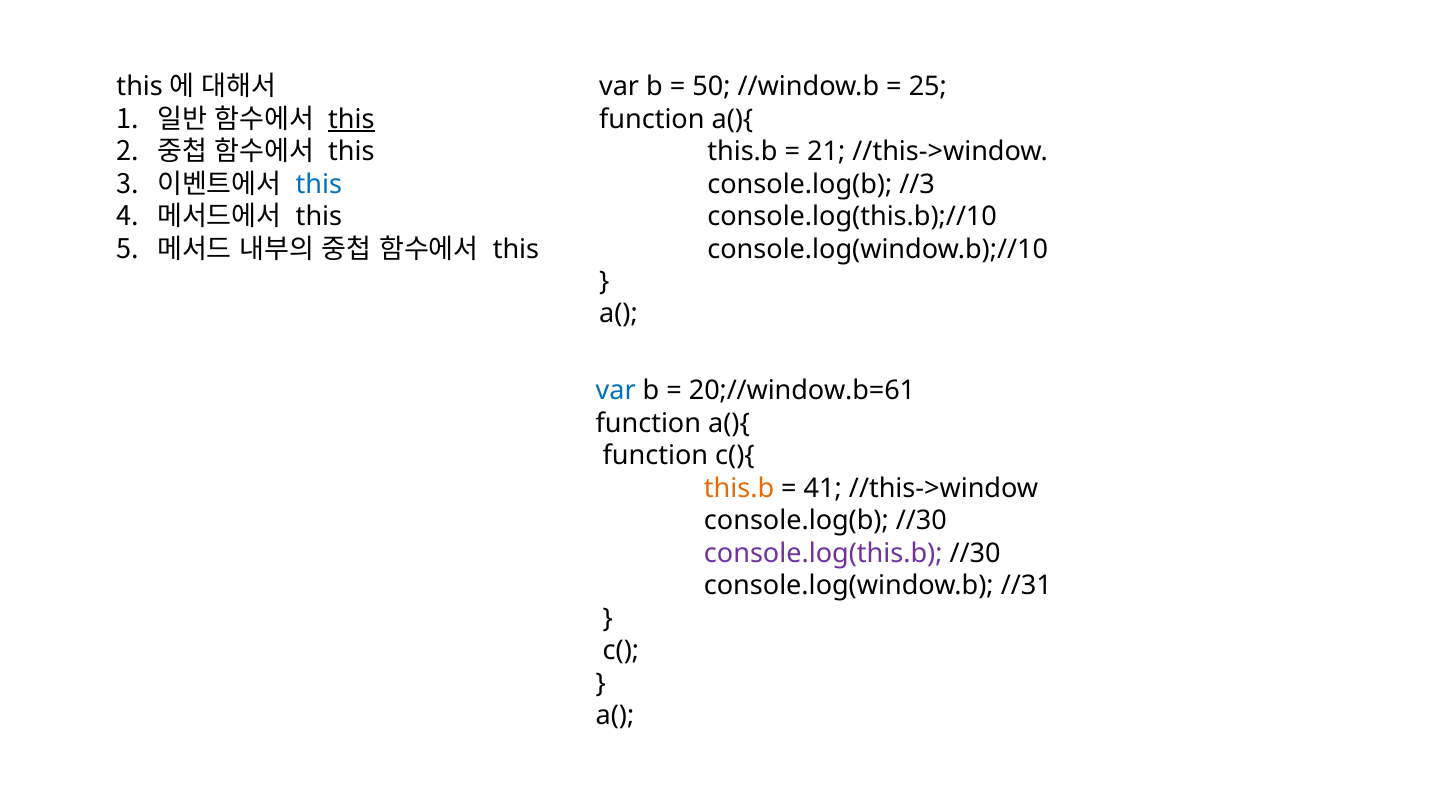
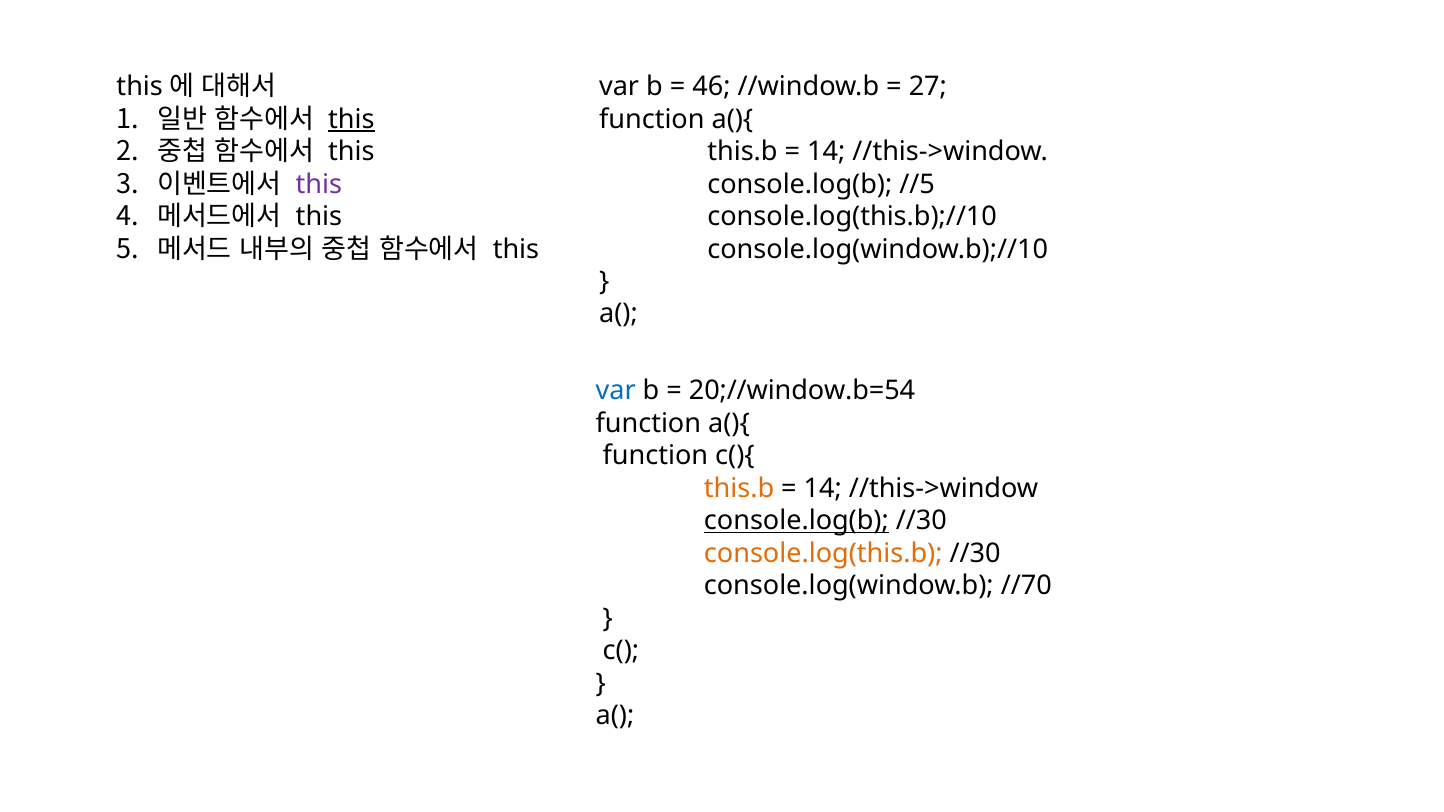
50: 50 -> 46 (711, 87)
25: 25 -> 27 (928, 87)
21: 21 -> 14 (826, 152)
this colour: blue -> purple (319, 184)
//3: //3 -> //5 (917, 184)
20;//window.b=61: 20;//window.b=61 -> 20;//window.b=54 (802, 391)
41: 41 -> 14 (823, 488)
console.log(b underline: none -> present (796, 521)
console.log(this.b colour: purple -> orange (823, 553)
//31: //31 -> //70 (1026, 586)
